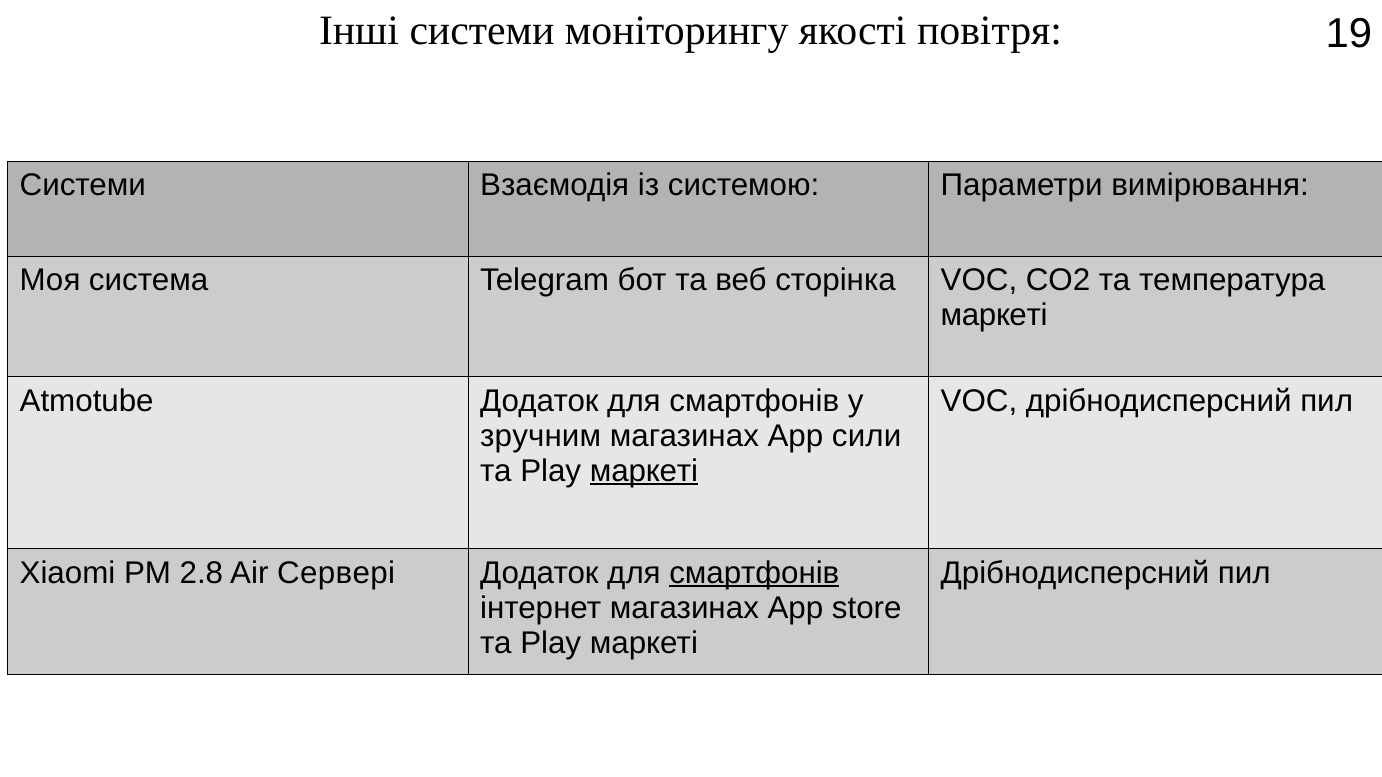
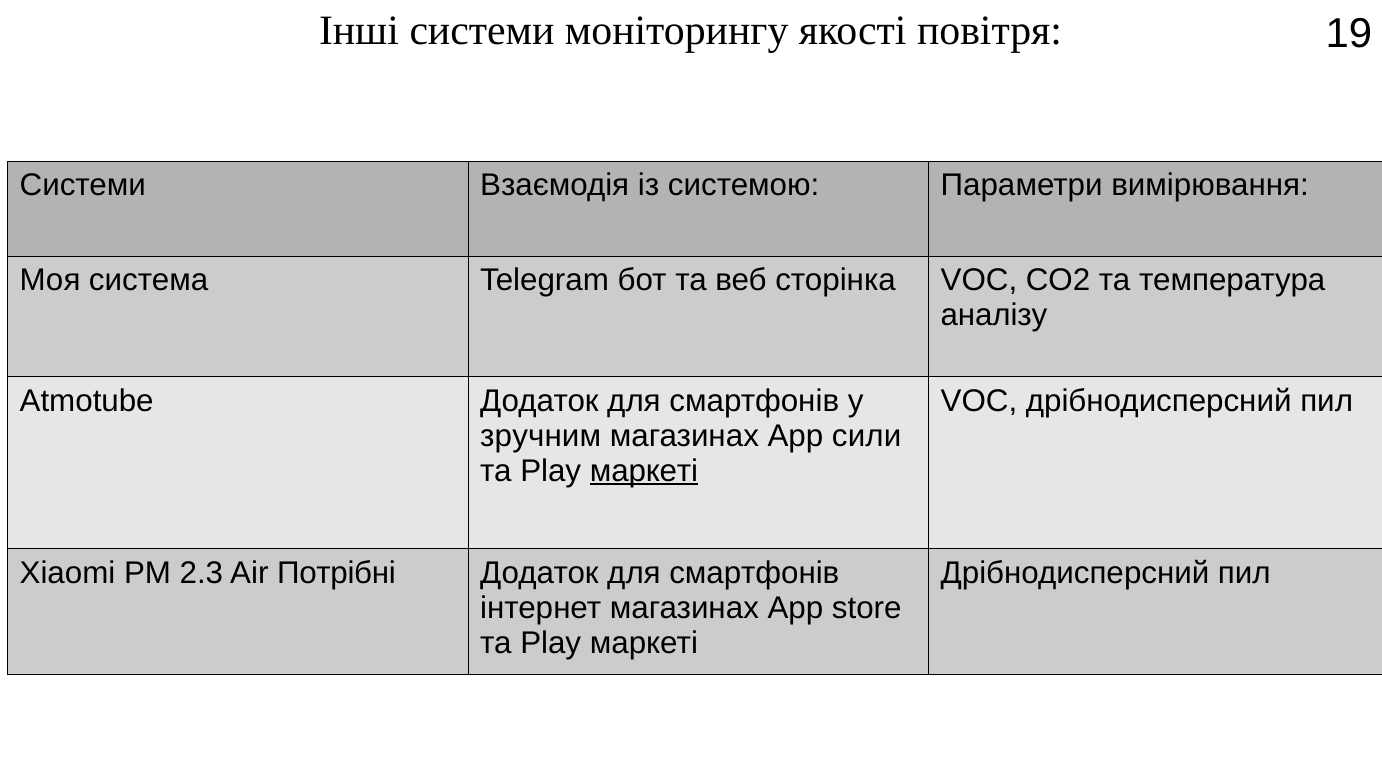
маркеті: маркеті -> аналізу (994, 316)
2.8: 2.8 -> 2.3 (201, 573)
Сервері: Сервері -> Потрібні (336, 573)
смартфонів underline: present -> none (754, 573)
